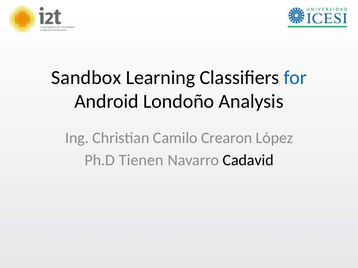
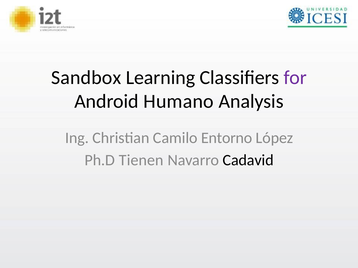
for colour: blue -> purple (295, 78)
Londoño: Londoño -> Humano (179, 102)
Crearon: Crearon -> Entorno (227, 138)
